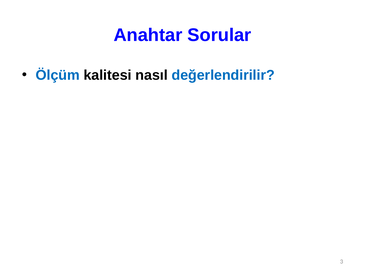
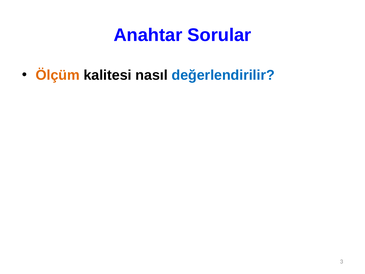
Ölçüm colour: blue -> orange (58, 75)
